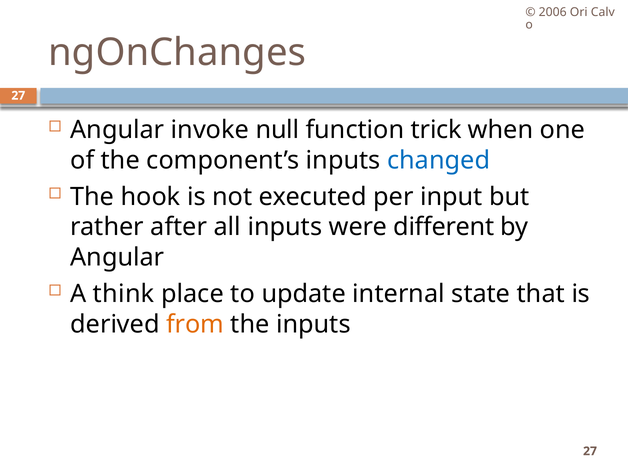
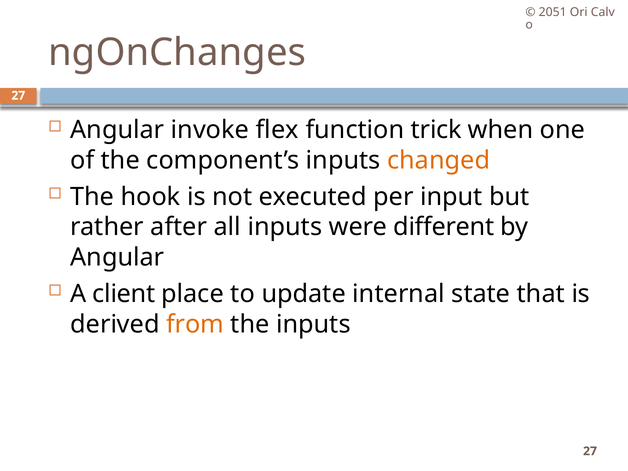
2006: 2006 -> 2051 (553, 12)
null: null -> flex (277, 130)
changed colour: blue -> orange (439, 160)
think: think -> client (124, 294)
